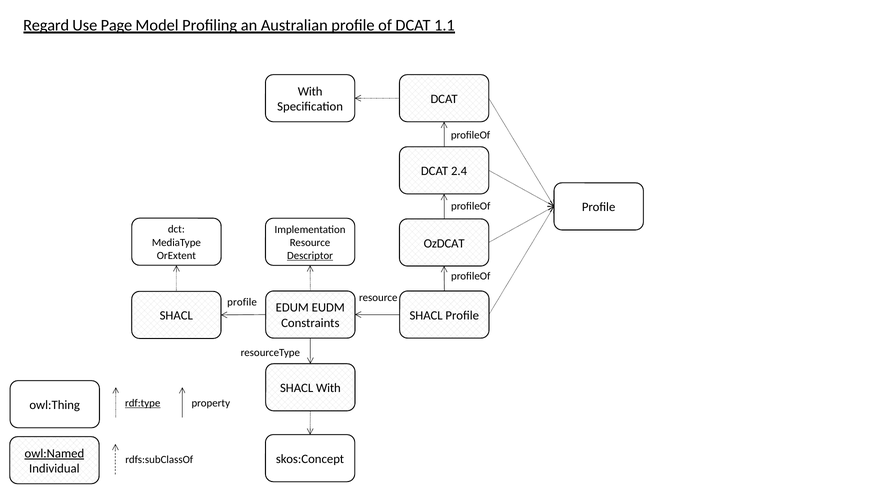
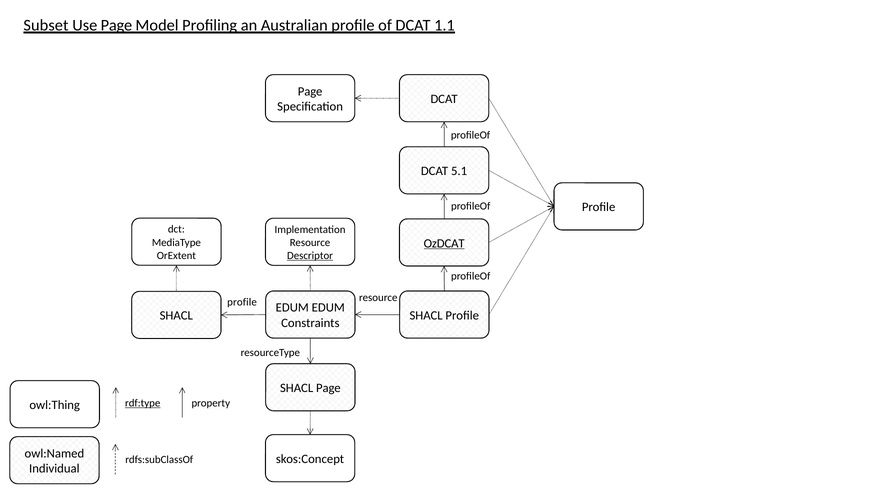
Regard: Regard -> Subset (46, 25)
With: With -> Page (310, 91)
2.4: 2.4 -> 5.1 (459, 171)
OzDCAT underline: none -> present (444, 243)
EDUM EUDM: EUDM -> EDUM (328, 307)
SHACL With: With -> Page (328, 388)
owl:Named underline: present -> none (54, 453)
